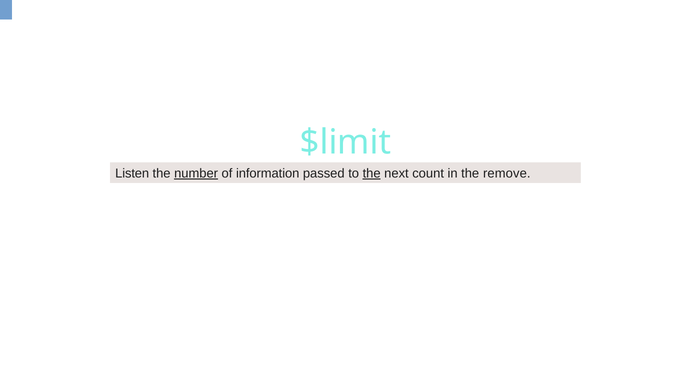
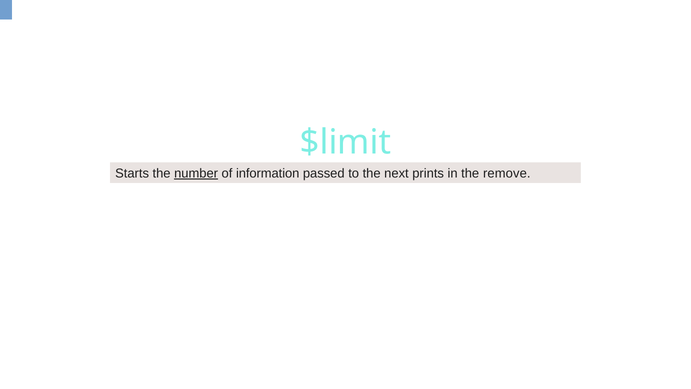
Listen: Listen -> Starts (132, 173)
the underline: present -> none (372, 173)
count: count -> prints (428, 173)
